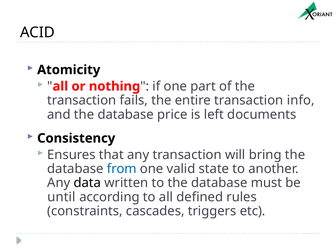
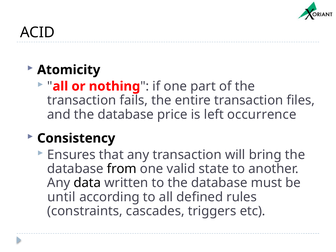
info: info -> files (301, 100)
documents: documents -> occurrence (262, 115)
from colour: blue -> black (122, 169)
